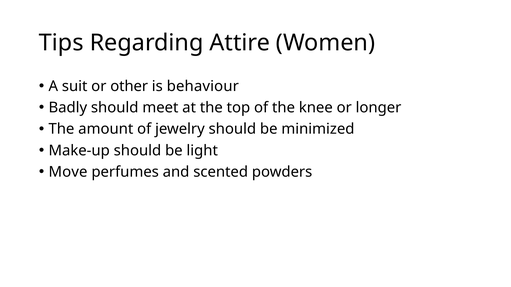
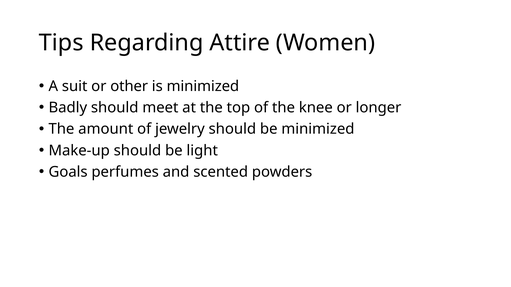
is behaviour: behaviour -> minimized (203, 86)
Move: Move -> Goals (68, 172)
